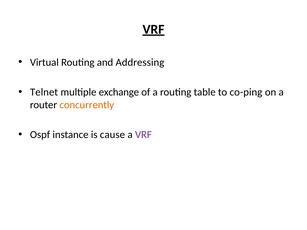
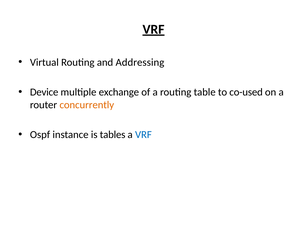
Telnet: Telnet -> Device (44, 92)
co-ping: co-ping -> co-used (246, 92)
cause: cause -> tables (113, 135)
VRF colour: purple -> blue (143, 135)
